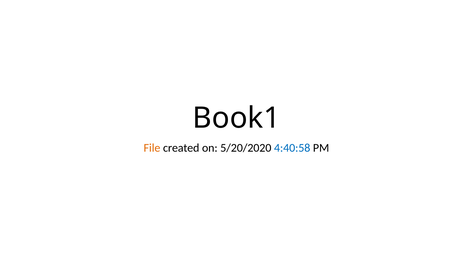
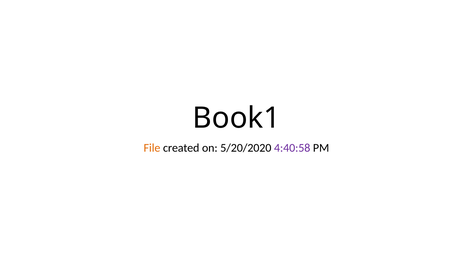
4:40:58 colour: blue -> purple (292, 148)
